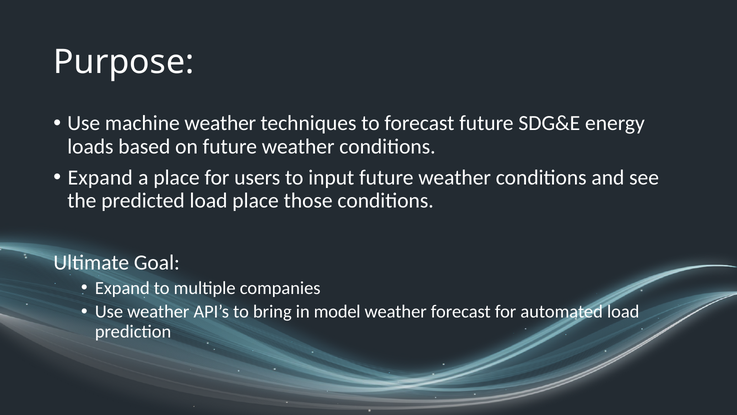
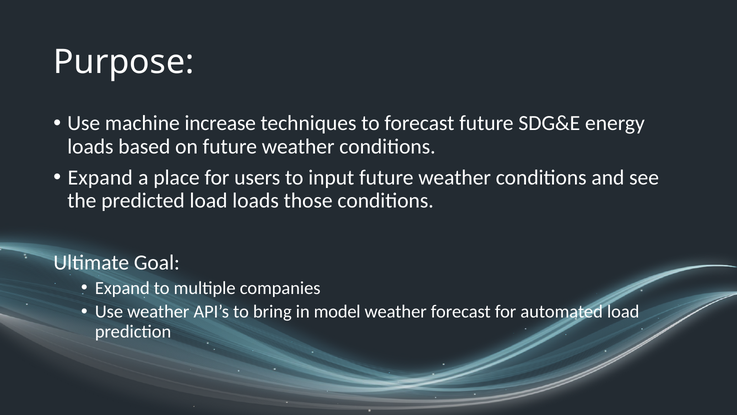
machine weather: weather -> increase (220, 123)
load place: place -> loads (256, 201)
